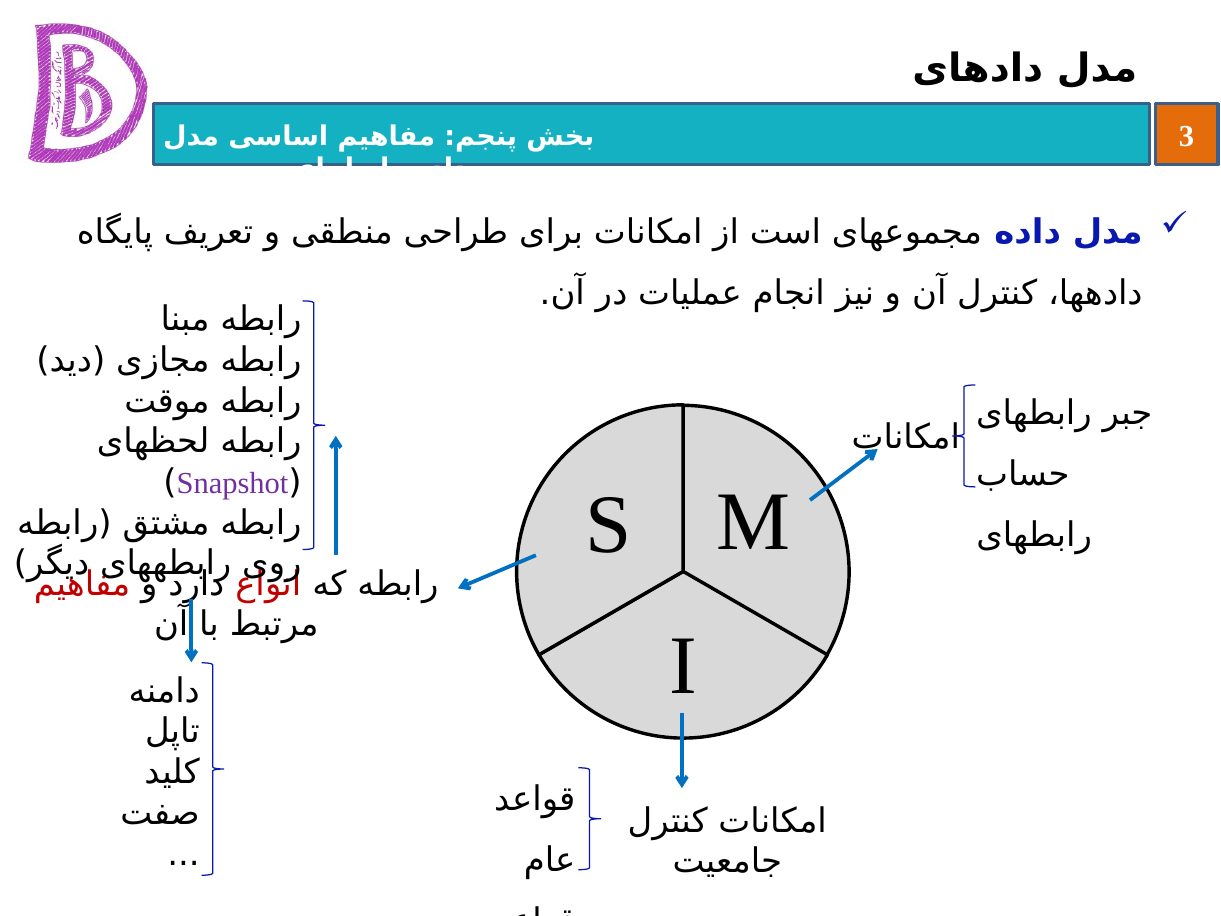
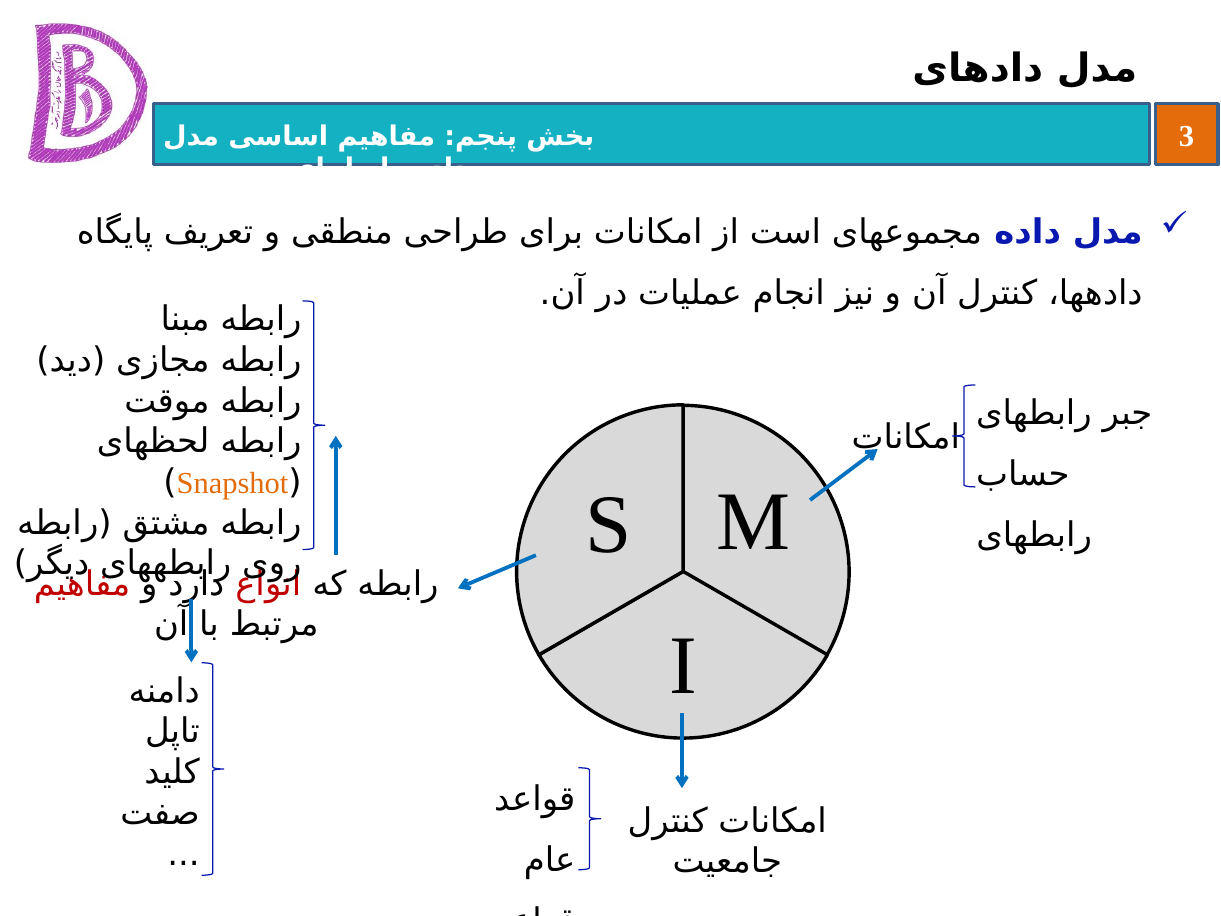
Snapshot colour: purple -> orange (232, 483)
